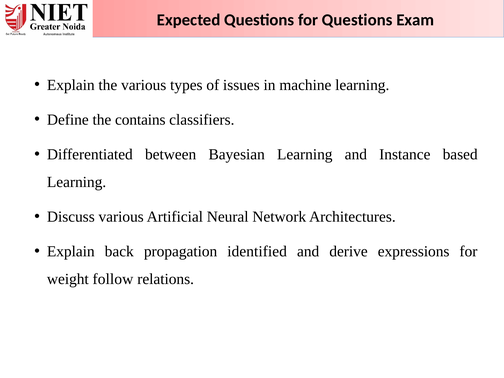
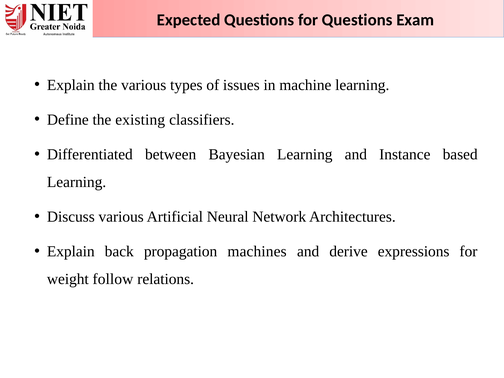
contains: contains -> existing (140, 120)
identified: identified -> machines (257, 252)
